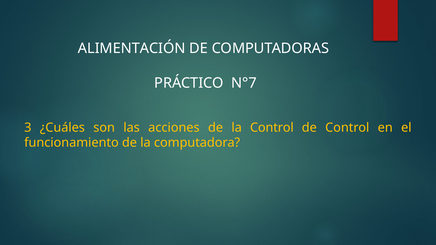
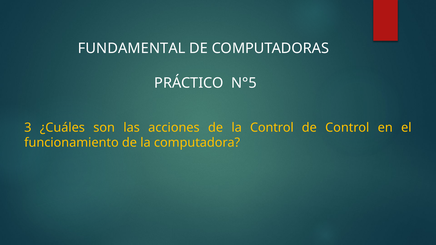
ALIMENTACIÓN: ALIMENTACIÓN -> FUNDAMENTAL (132, 48)
N°7: N°7 -> N°5 (244, 83)
